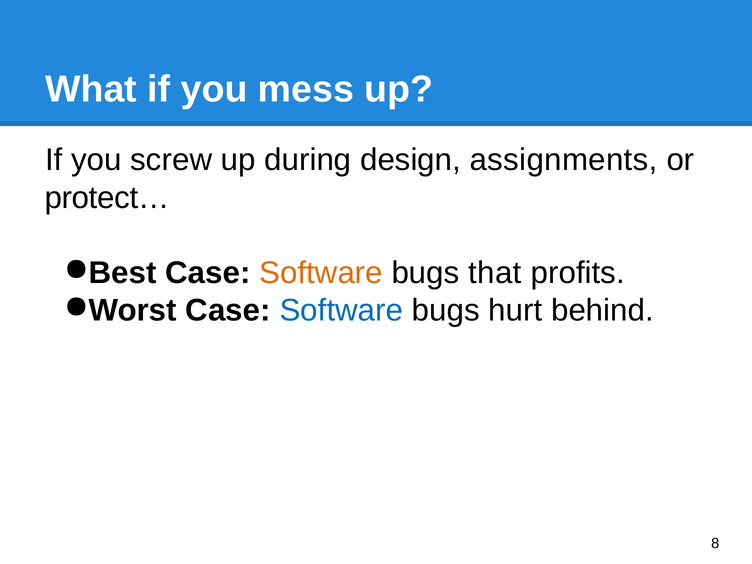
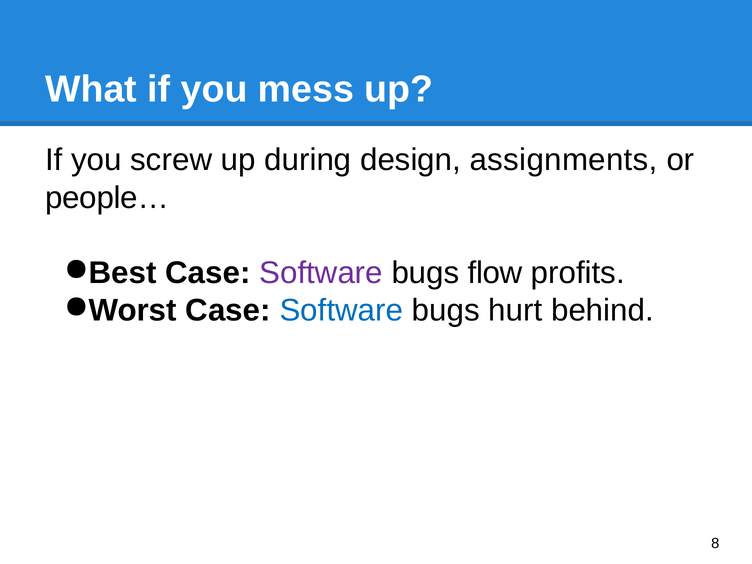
protect…: protect… -> people… (107, 198)
Software colour: orange -> purple (321, 273)
that: that -> flow (495, 273)
